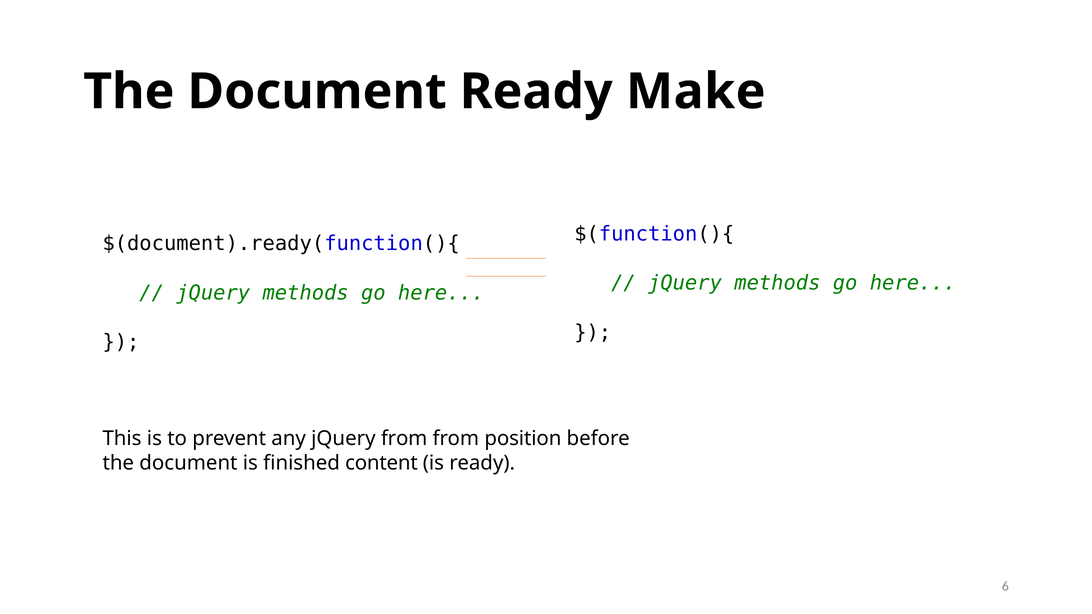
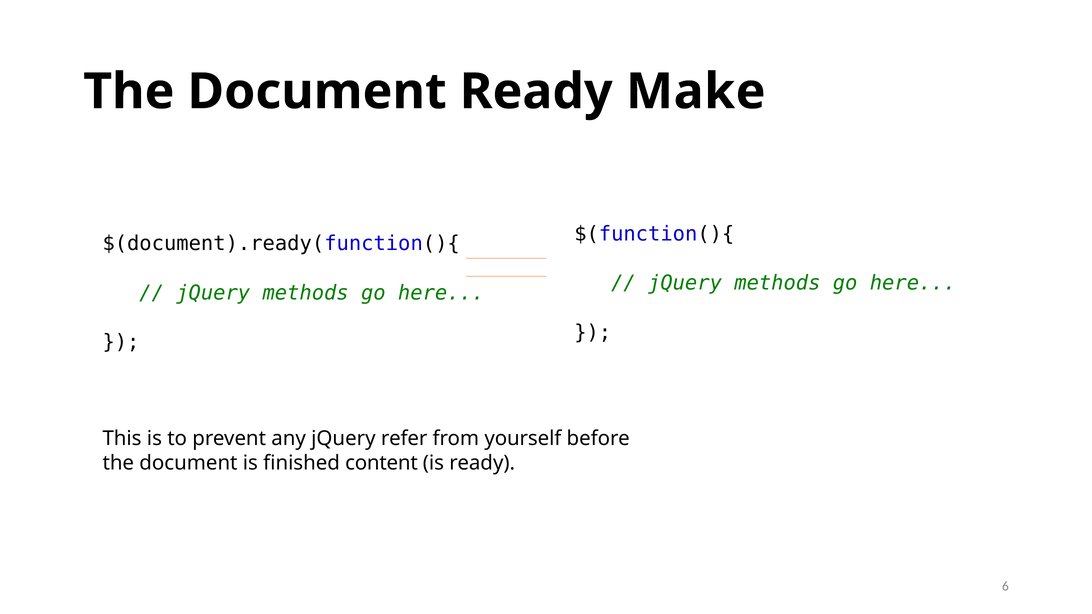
jQuery from: from -> refer (404, 439)
position: position -> yourself (523, 439)
